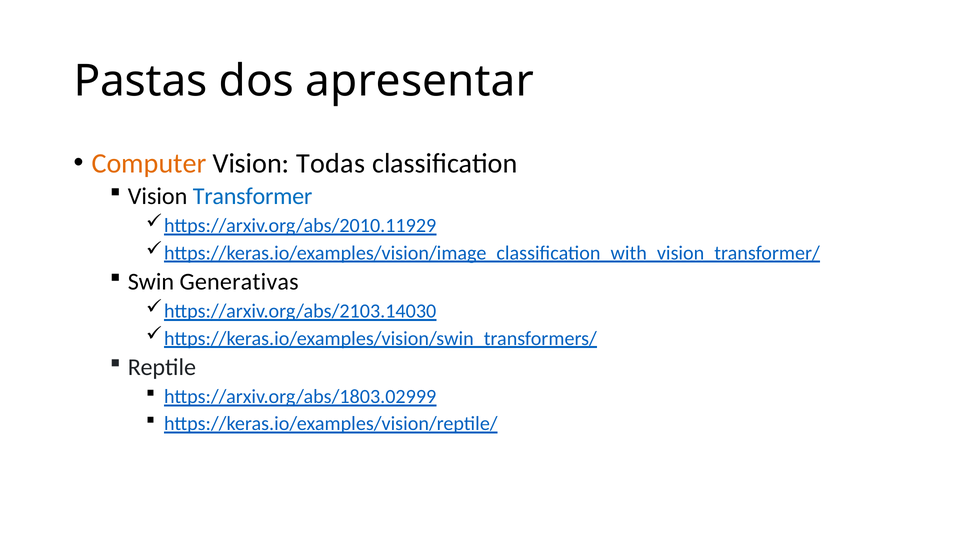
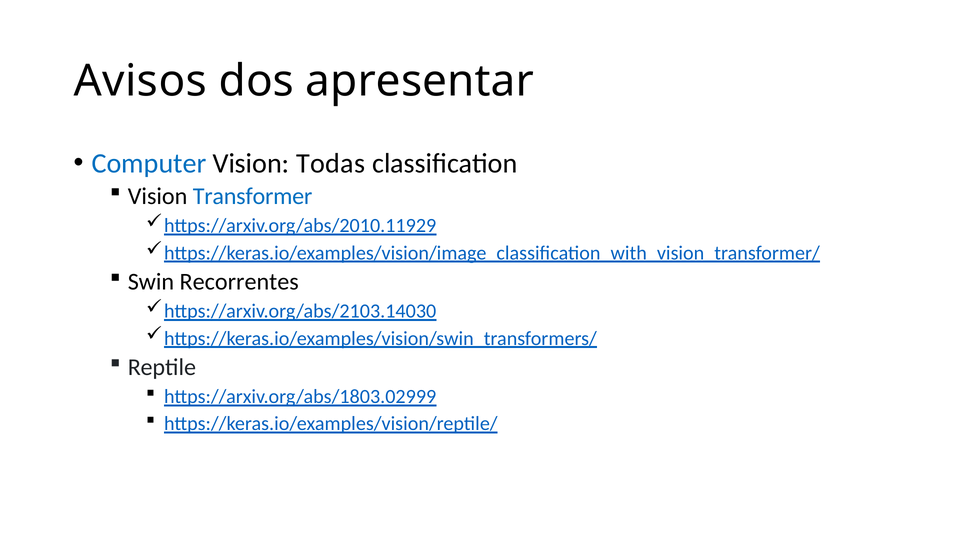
Pastas: Pastas -> Avisos (140, 81)
Computer colour: orange -> blue (149, 163)
Generativas: Generativas -> Recorrentes (239, 282)
